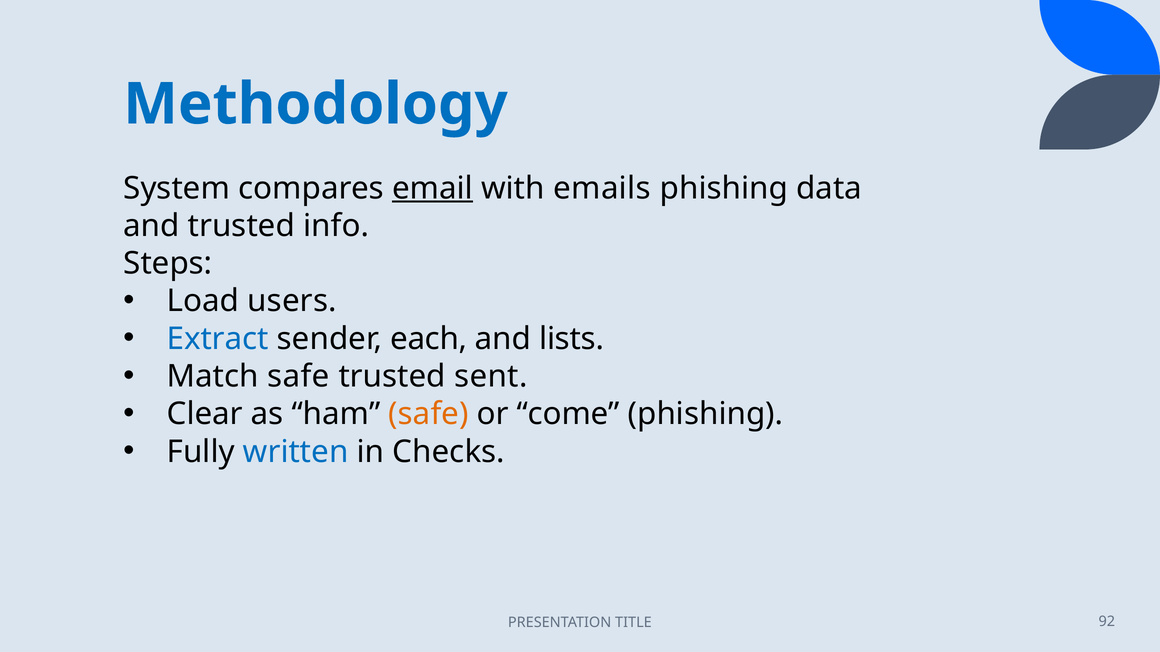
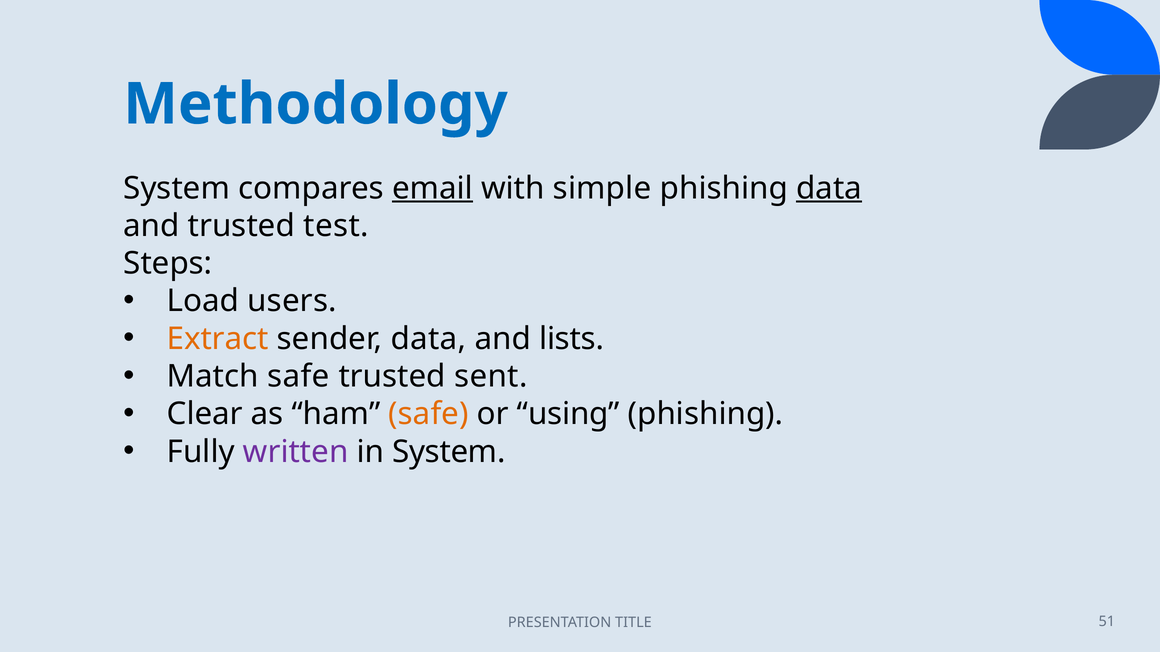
emails: emails -> simple (602, 188)
data underline: none -> present (829, 188)
info: info -> test (336, 226)
Extract colour: blue -> orange (218, 339)
sender each: each -> data (428, 339)
come: come -> using (568, 414)
written colour: blue -> purple (296, 452)
in Checks: Checks -> System (449, 452)
92: 92 -> 51 (1107, 622)
